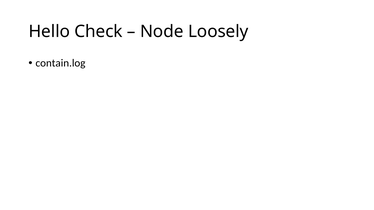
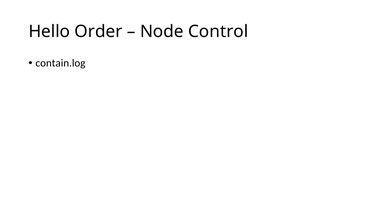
Check: Check -> Order (98, 31)
Loosely: Loosely -> Control (218, 31)
